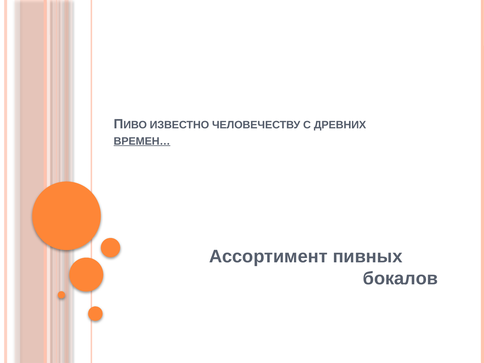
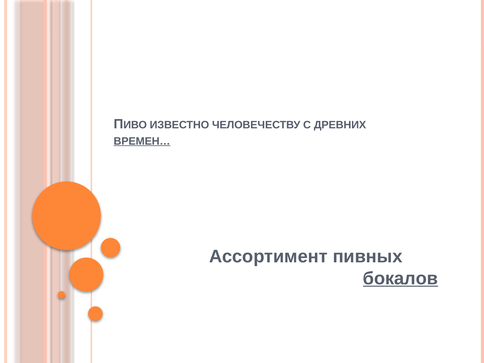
бокалов underline: none -> present (400, 278)
